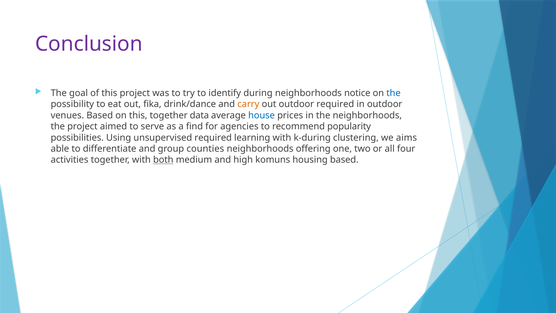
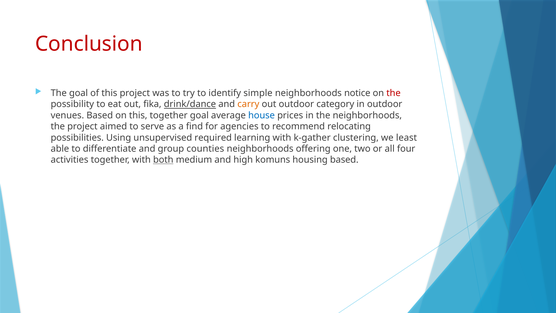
Conclusion colour: purple -> red (89, 44)
during: during -> simple (258, 93)
the colour: blue -> red (394, 93)
drink/dance underline: none -> present (190, 104)
outdoor required: required -> category (335, 104)
together data: data -> goal (199, 115)
popularity: popularity -> relocating (349, 126)
k-during: k-during -> k-gather (312, 138)
aims: aims -> least (407, 138)
